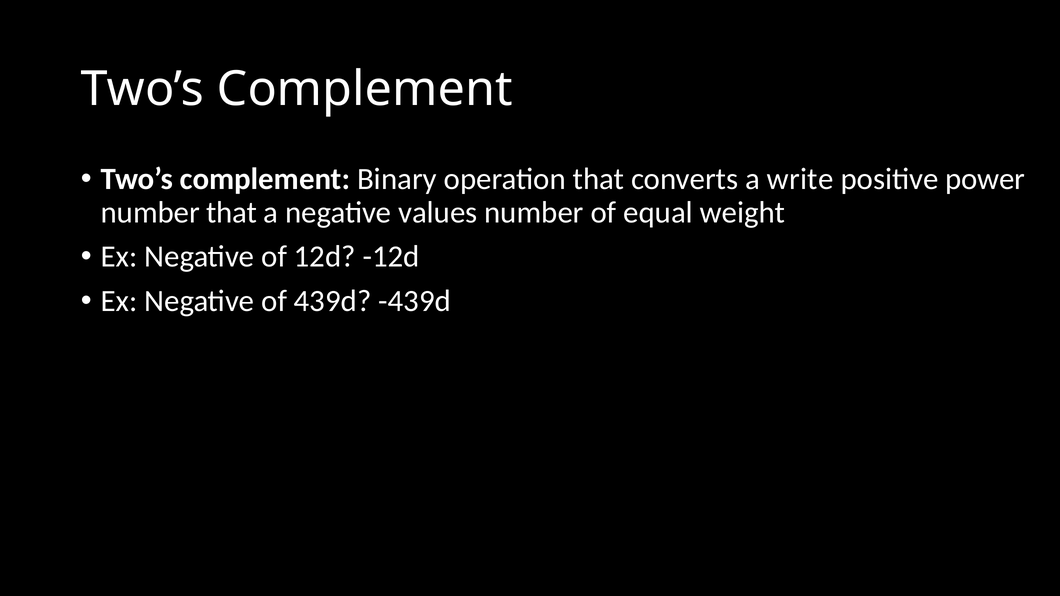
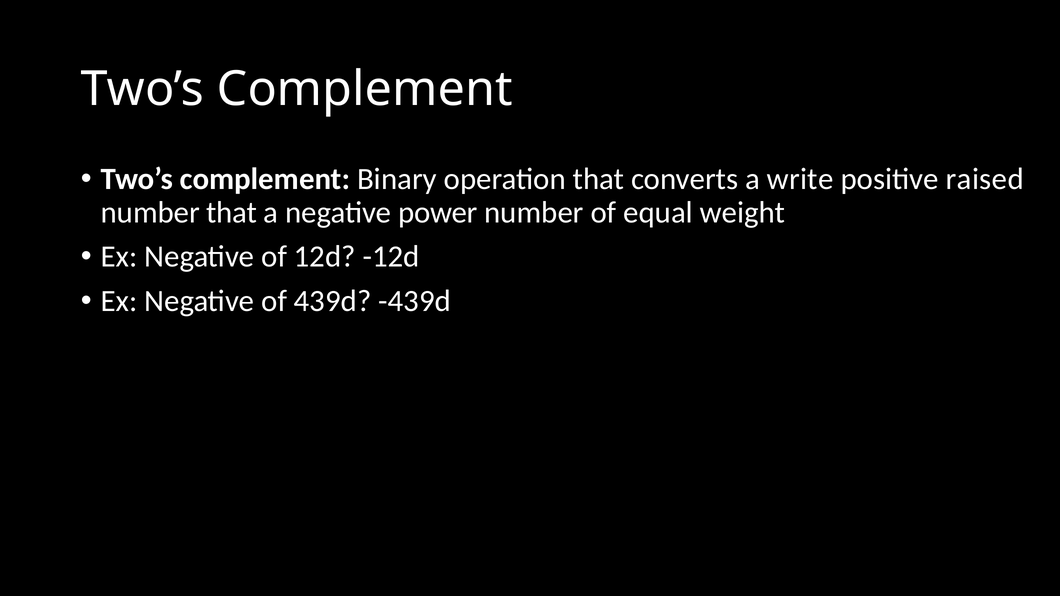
power: power -> raised (985, 179)
values: values -> power (438, 212)
